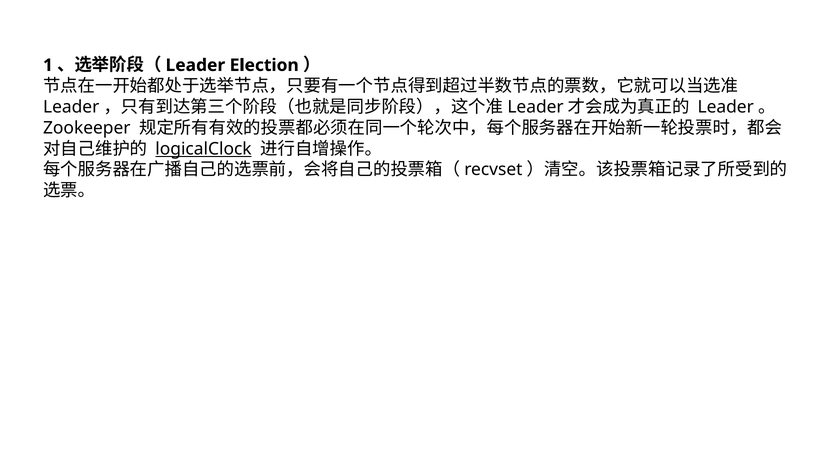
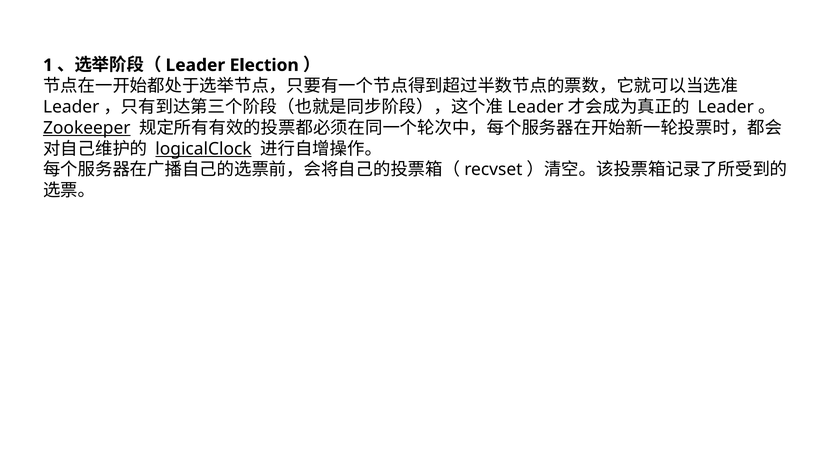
Zookeeper underline: none -> present (87, 128)
